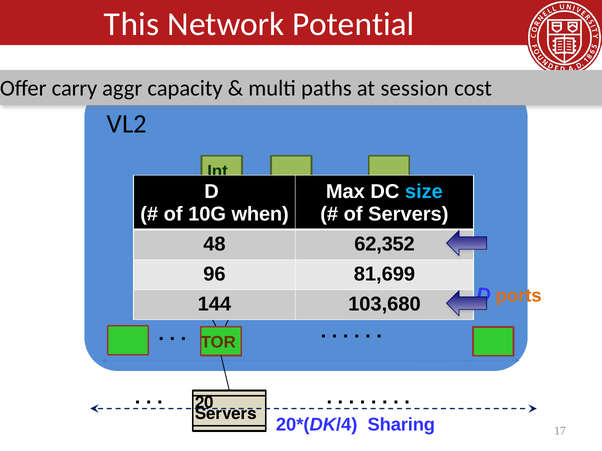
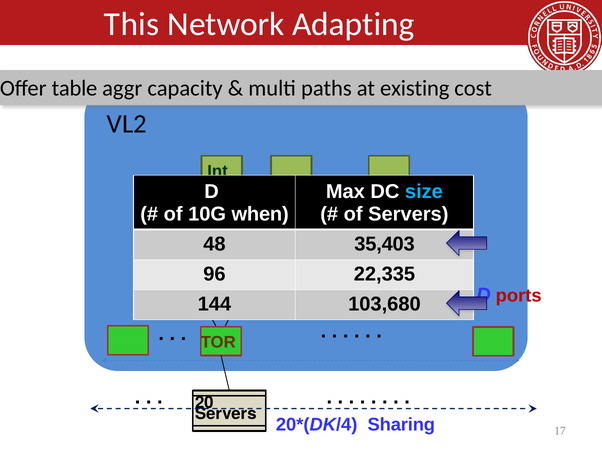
Potential: Potential -> Adapting (353, 24)
carry: carry -> table (74, 88)
session: session -> existing (415, 88)
62,352: 62,352 -> 35,403 (385, 244)
81,699: 81,699 -> 22,335 (384, 274)
ports colour: orange -> red (519, 296)
